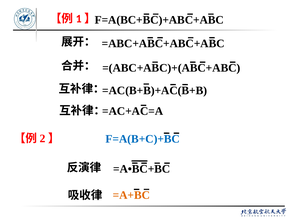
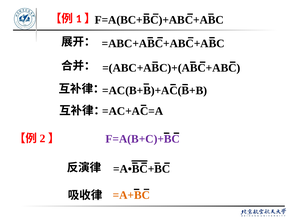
F=A(B+C)+BC colour: blue -> purple (143, 139)
